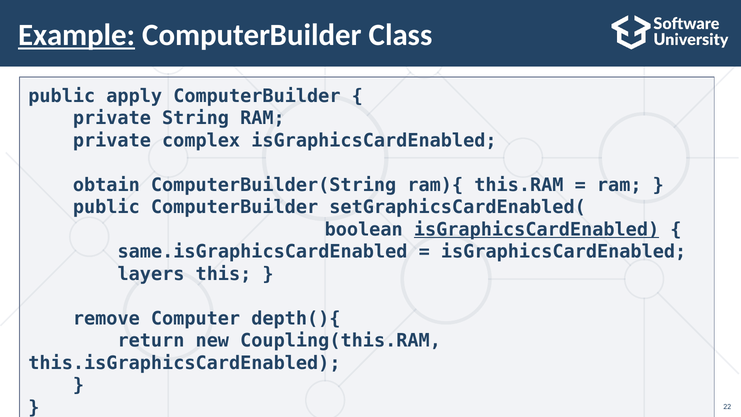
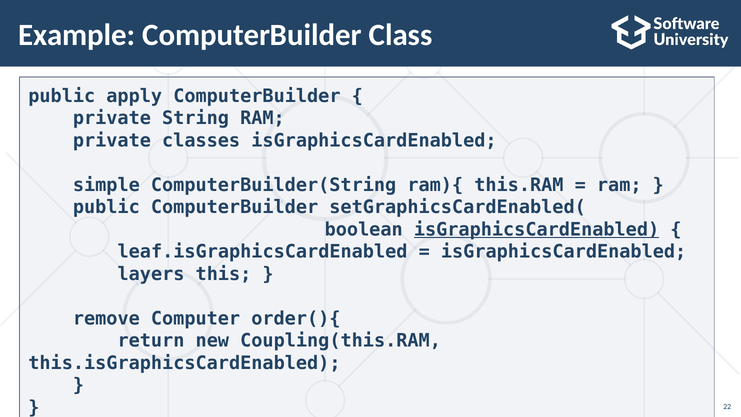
Example underline: present -> none (77, 35)
complex: complex -> classes (201, 141)
obtain: obtain -> simple (106, 185)
same.isGraphicsCardEnabled: same.isGraphicsCardEnabled -> leaf.isGraphicsCardEnabled (263, 252)
depth(){: depth(){ -> order(){ (296, 318)
